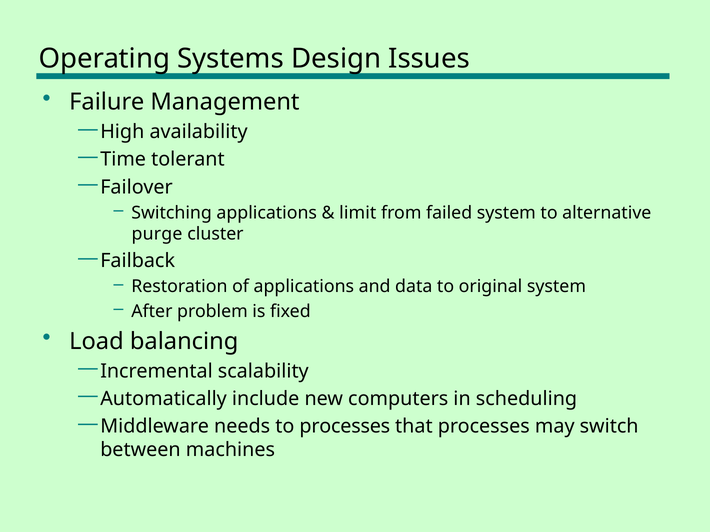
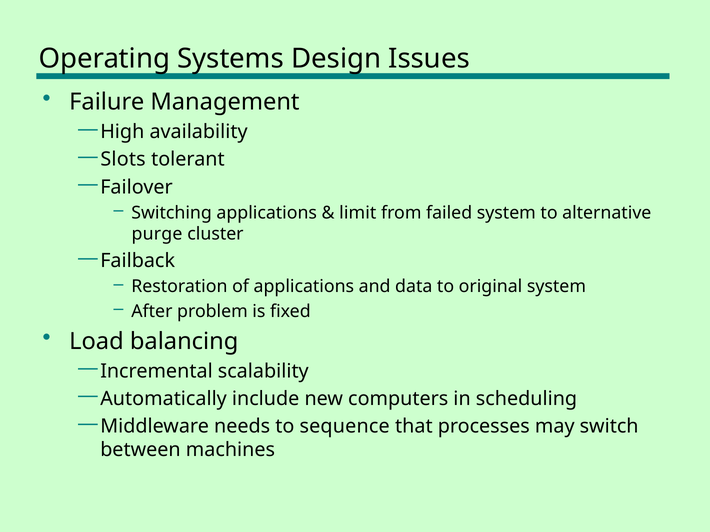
Time: Time -> Slots (123, 160)
to processes: processes -> sequence (345, 427)
